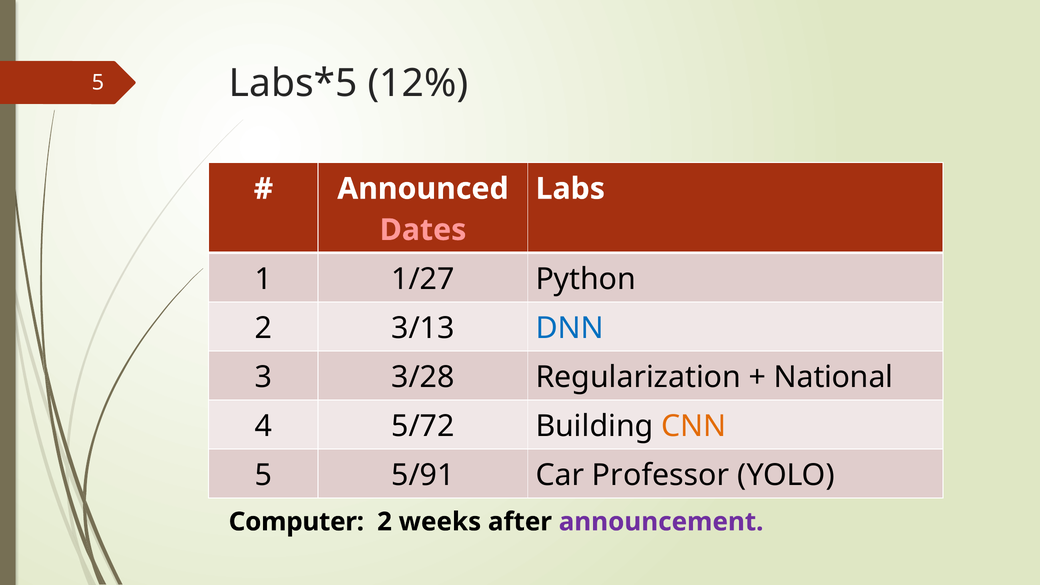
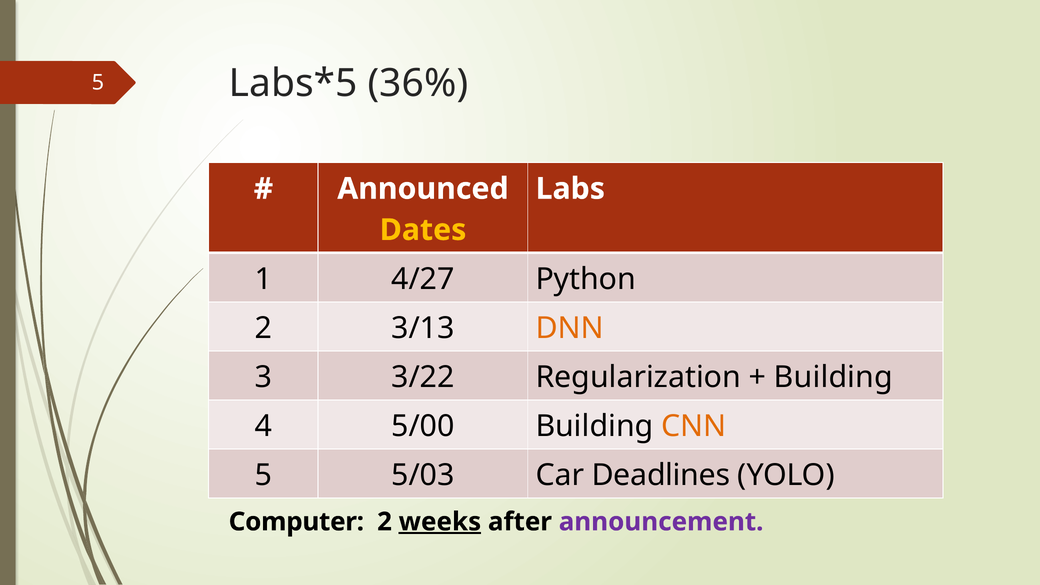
12%: 12% -> 36% (418, 83)
Dates colour: pink -> yellow (423, 230)
1/27: 1/27 -> 4/27 (423, 279)
DNN colour: blue -> orange (570, 328)
3/28: 3/28 -> 3/22 (423, 377)
National: National -> Building (833, 377)
5/72: 5/72 -> 5/00 (423, 426)
5/91: 5/91 -> 5/03 (423, 475)
Professor: Professor -> Deadlines (661, 475)
weeks underline: none -> present (440, 522)
